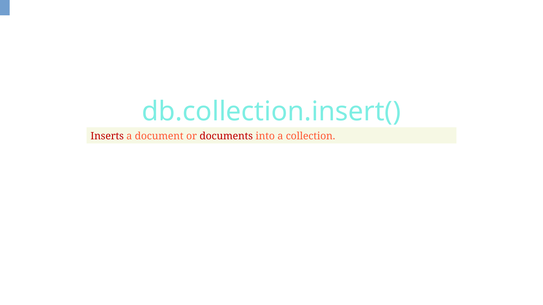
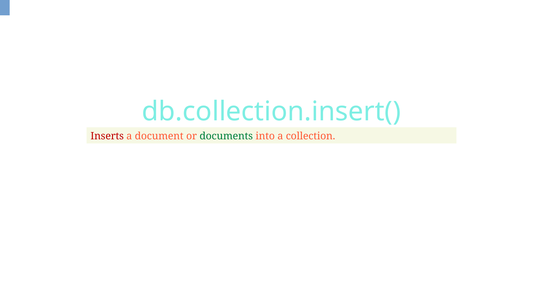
documents colour: red -> green (226, 136)
